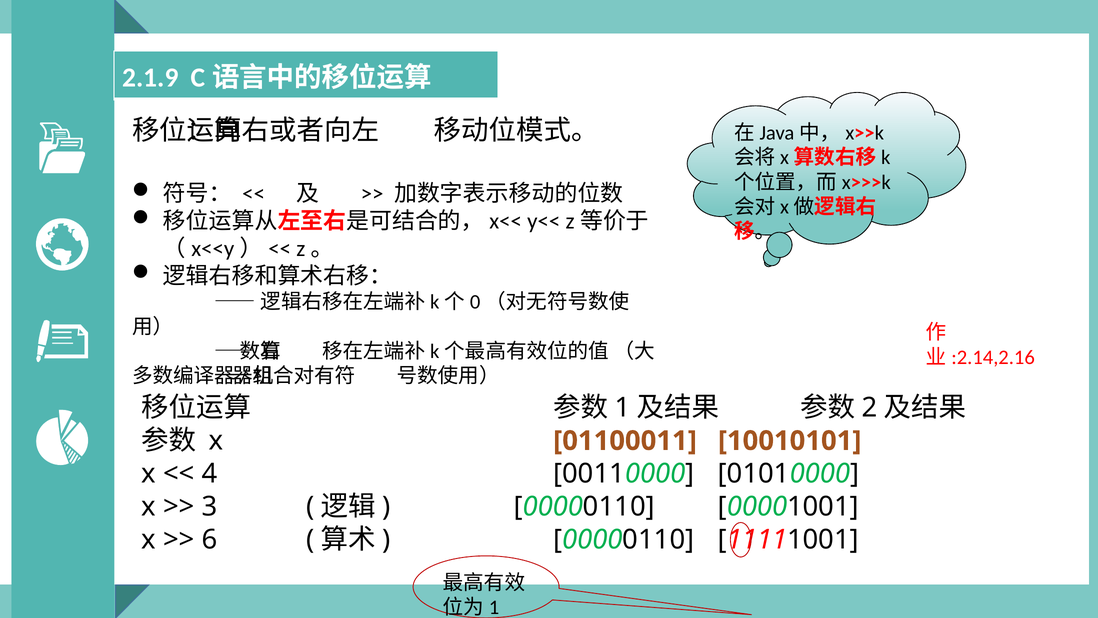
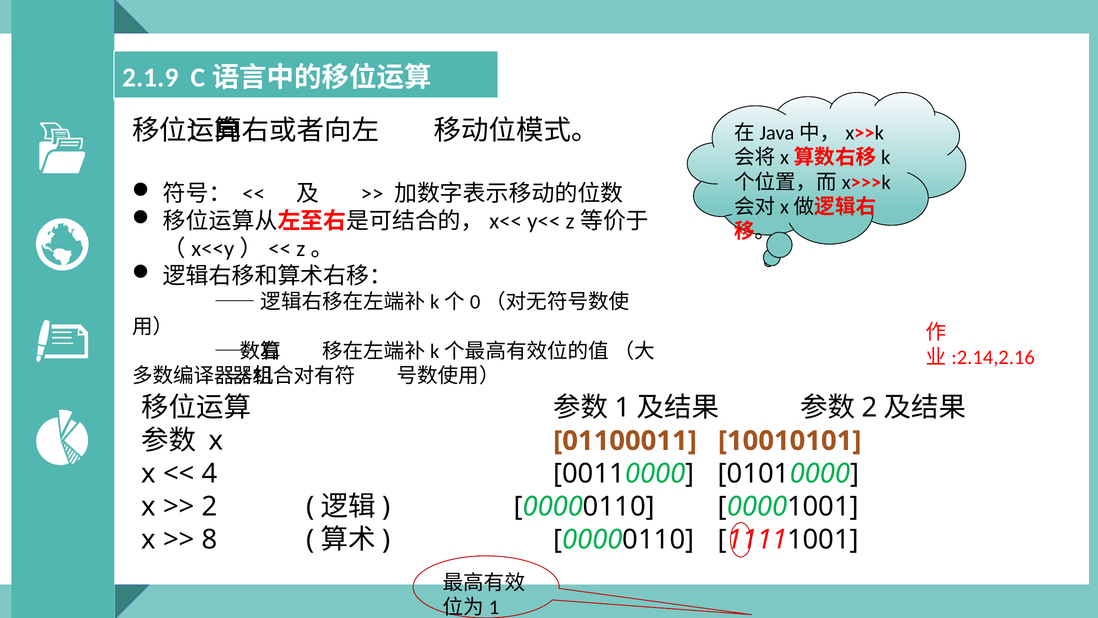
3: 3 -> 2 (209, 506)
6: 6 -> 8 (209, 539)
